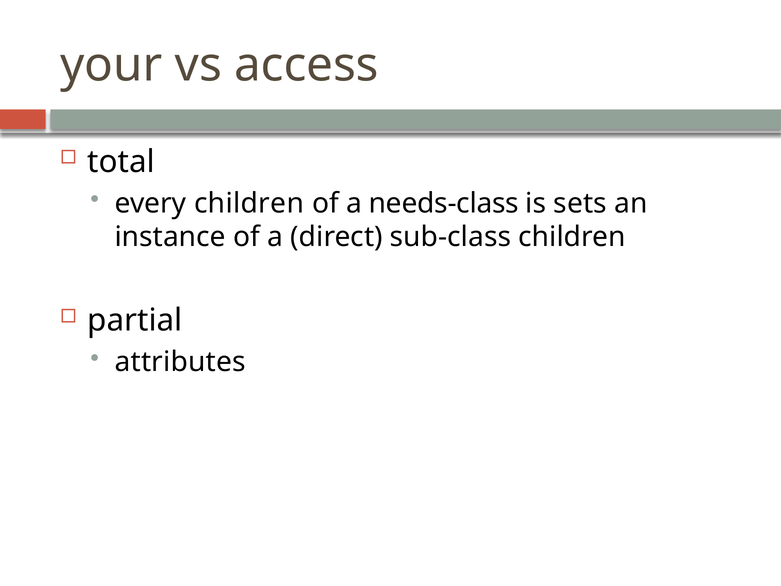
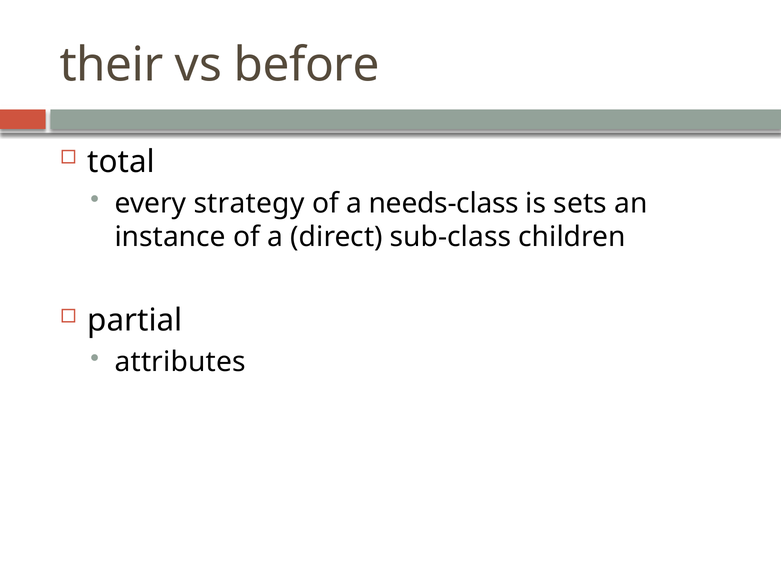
your: your -> their (111, 65)
access: access -> before (307, 65)
every children: children -> strategy (249, 203)
